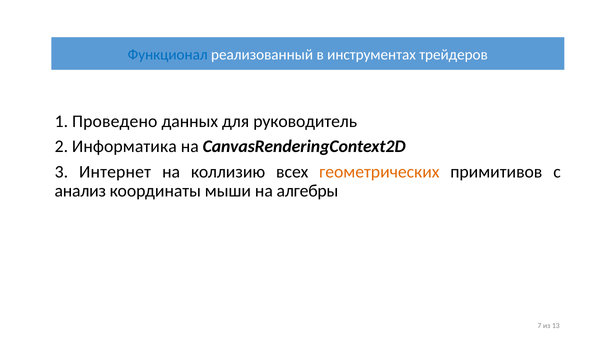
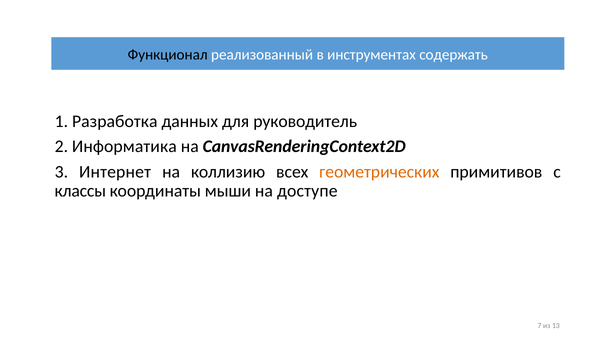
Функционал colour: blue -> black (168, 55)
трейдеров: трейдеров -> содержать (454, 55)
Проведено: Проведено -> Разработка (115, 121)
анализ: анализ -> классы (80, 191)
алгебры: алгебры -> доступе (307, 191)
